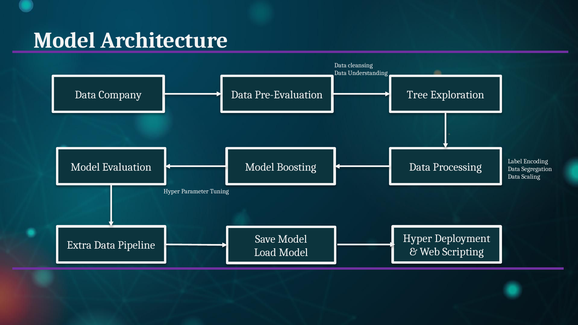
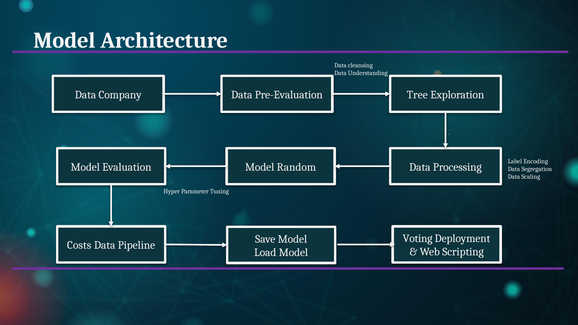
Boosting: Boosting -> Random (296, 167)
Hyper: Hyper -> Voting (418, 239)
Extra: Extra -> Costs (79, 245)
